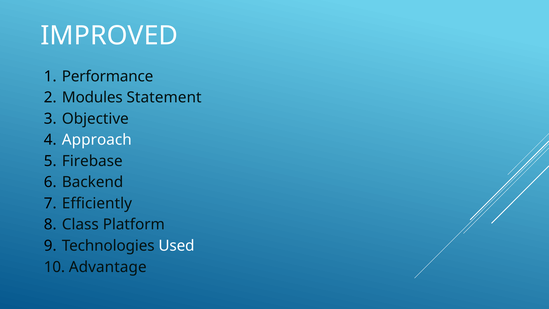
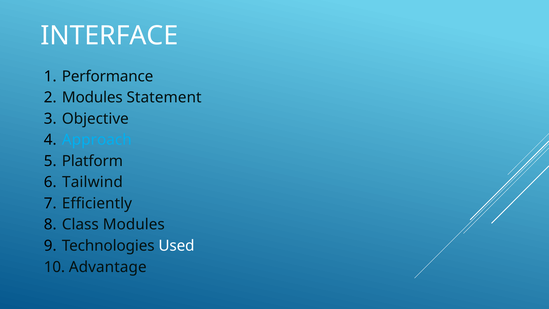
IMPROVED: IMPROVED -> INTERFACE (109, 36)
Approach colour: white -> light blue (97, 140)
Firebase: Firebase -> Platform (92, 161)
Backend: Backend -> Tailwind (93, 182)
Class Platform: Platform -> Modules (134, 224)
